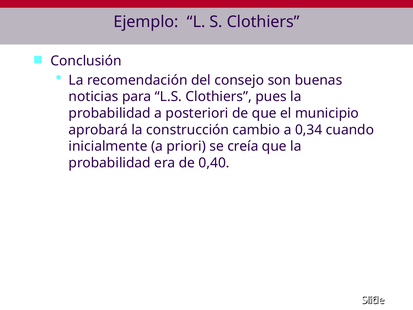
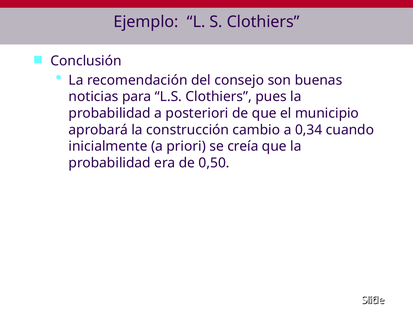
0,40: 0,40 -> 0,50 (214, 163)
